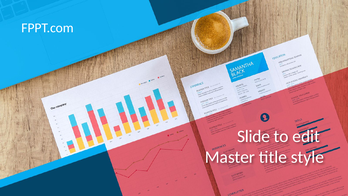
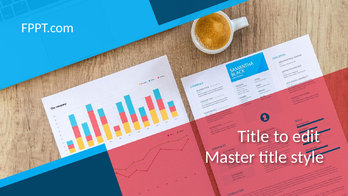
Slide: Slide -> Title (253, 136)
